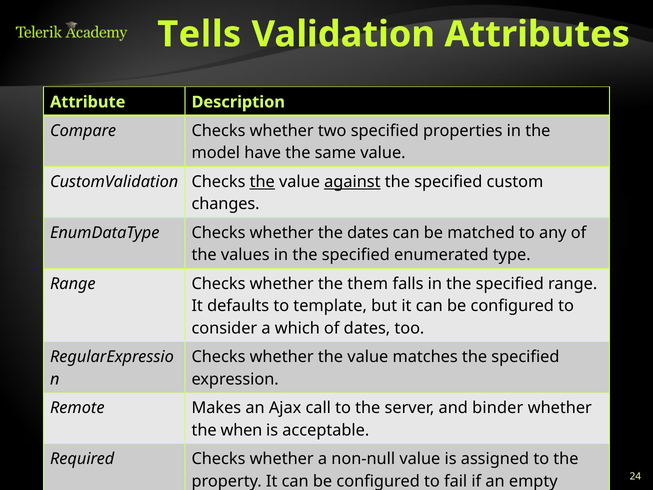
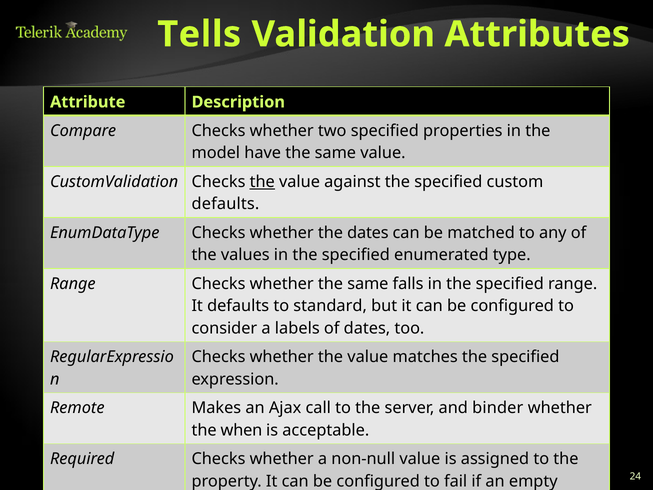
against underline: present -> none (352, 182)
changes: changes -> defaults (225, 204)
whether the them: them -> same (368, 284)
template: template -> standard (330, 306)
which: which -> labels (297, 328)
